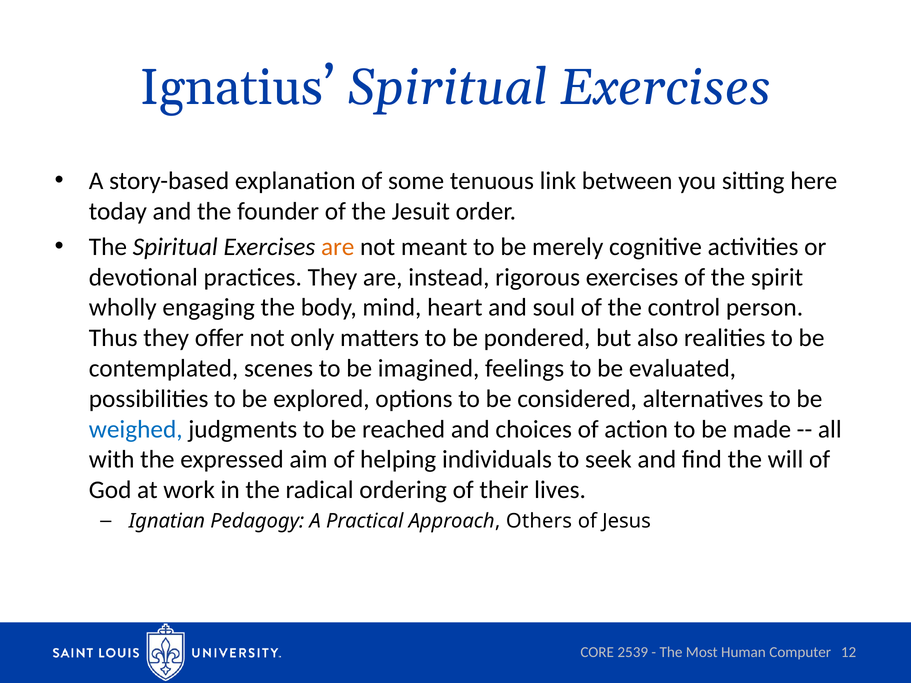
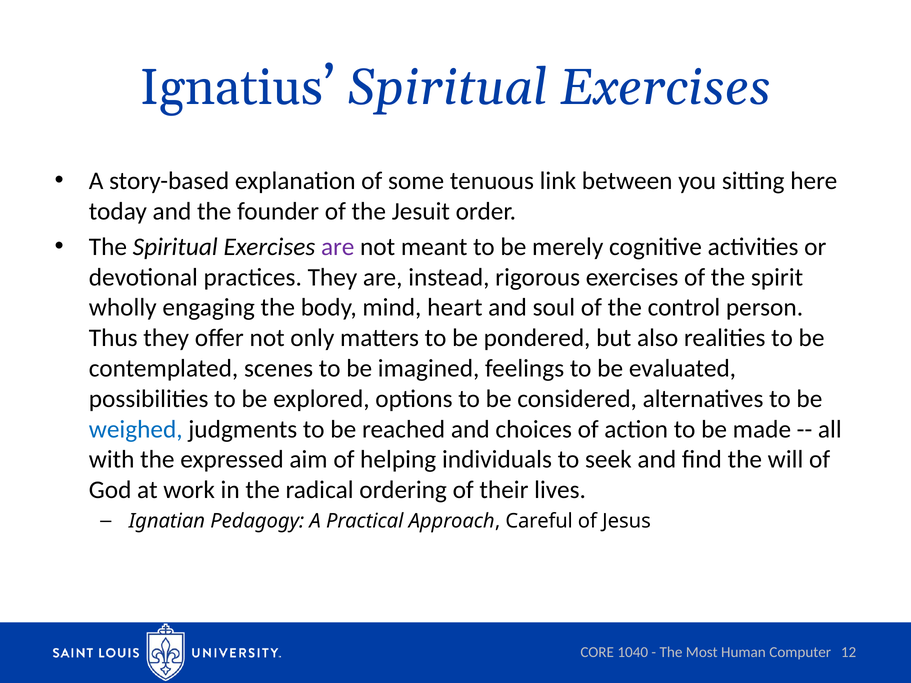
are colour: orange -> purple (338, 247)
Others: Others -> Careful (539, 521)
2539: 2539 -> 1040 (633, 652)
